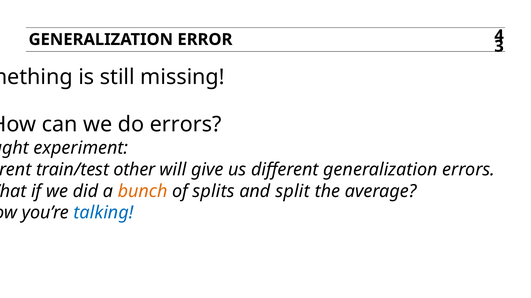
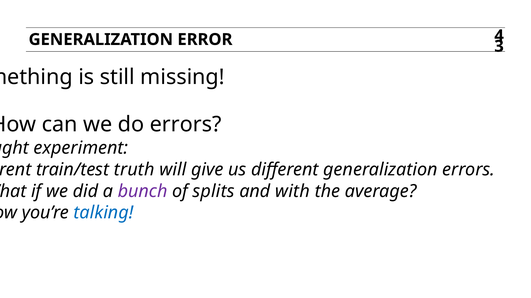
other: other -> truth (134, 170)
bunch colour: orange -> purple (143, 191)
split: split -> with (293, 191)
